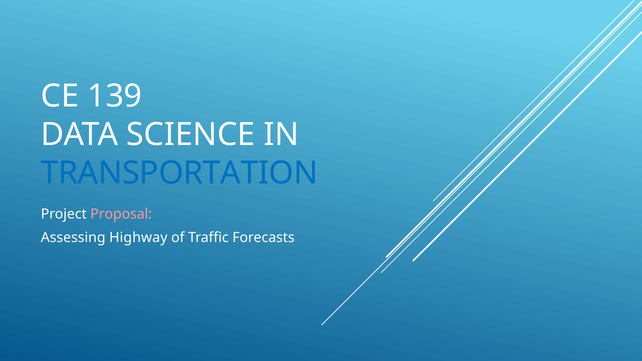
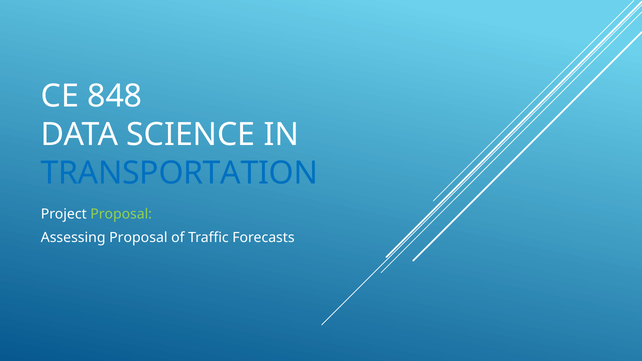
139: 139 -> 848 (115, 96)
Proposal colour: pink -> light green (121, 214)
Assessing Highway: Highway -> Proposal (138, 238)
